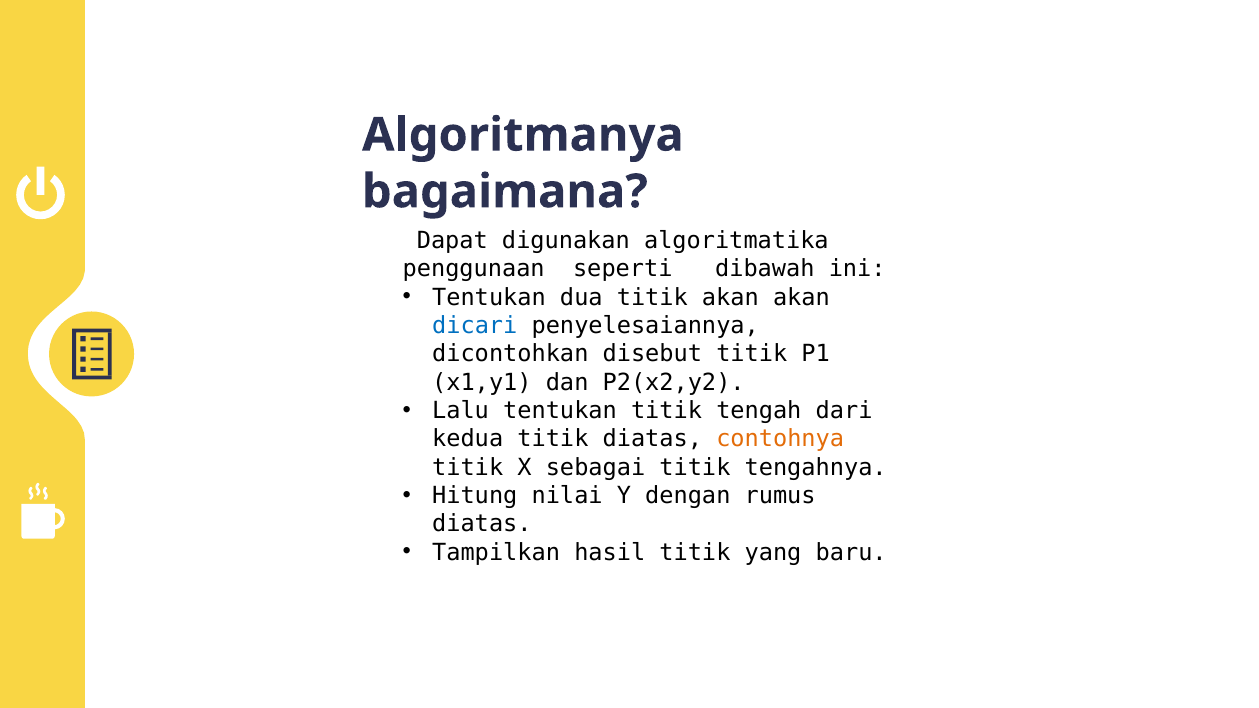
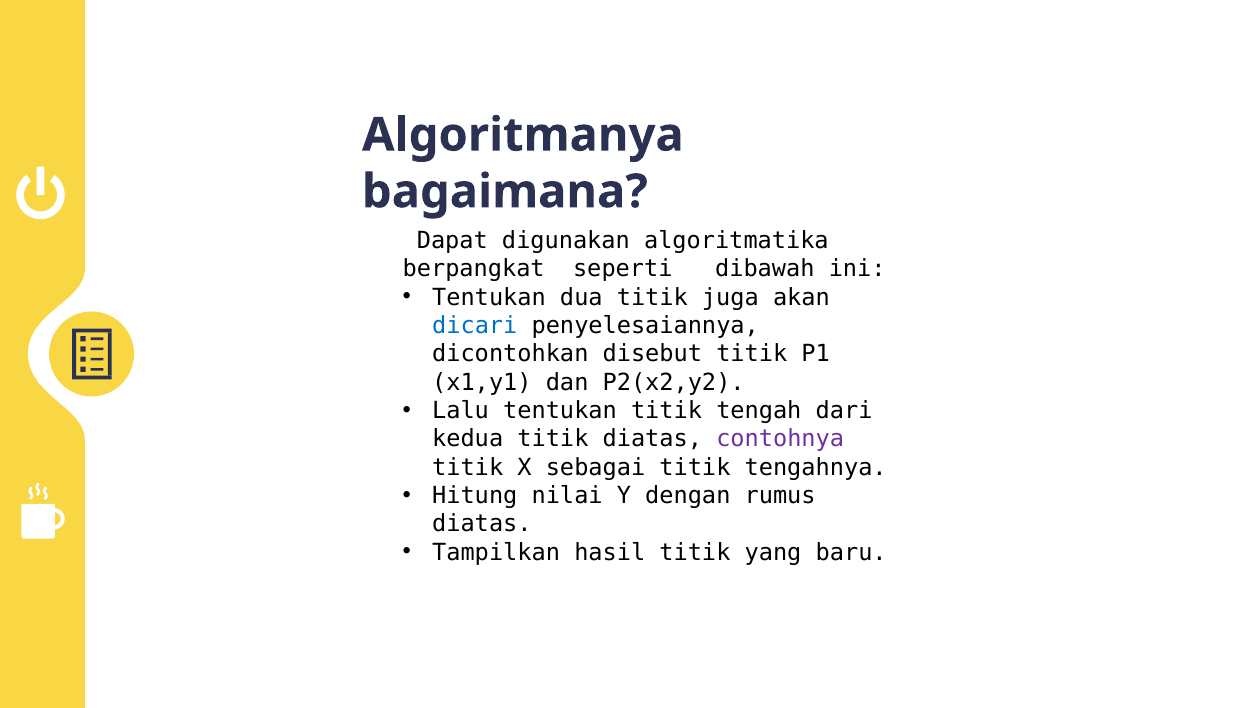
penggunaan: penggunaan -> berpangkat (474, 269)
titik akan: akan -> juga (730, 297)
contohnya colour: orange -> purple (780, 439)
